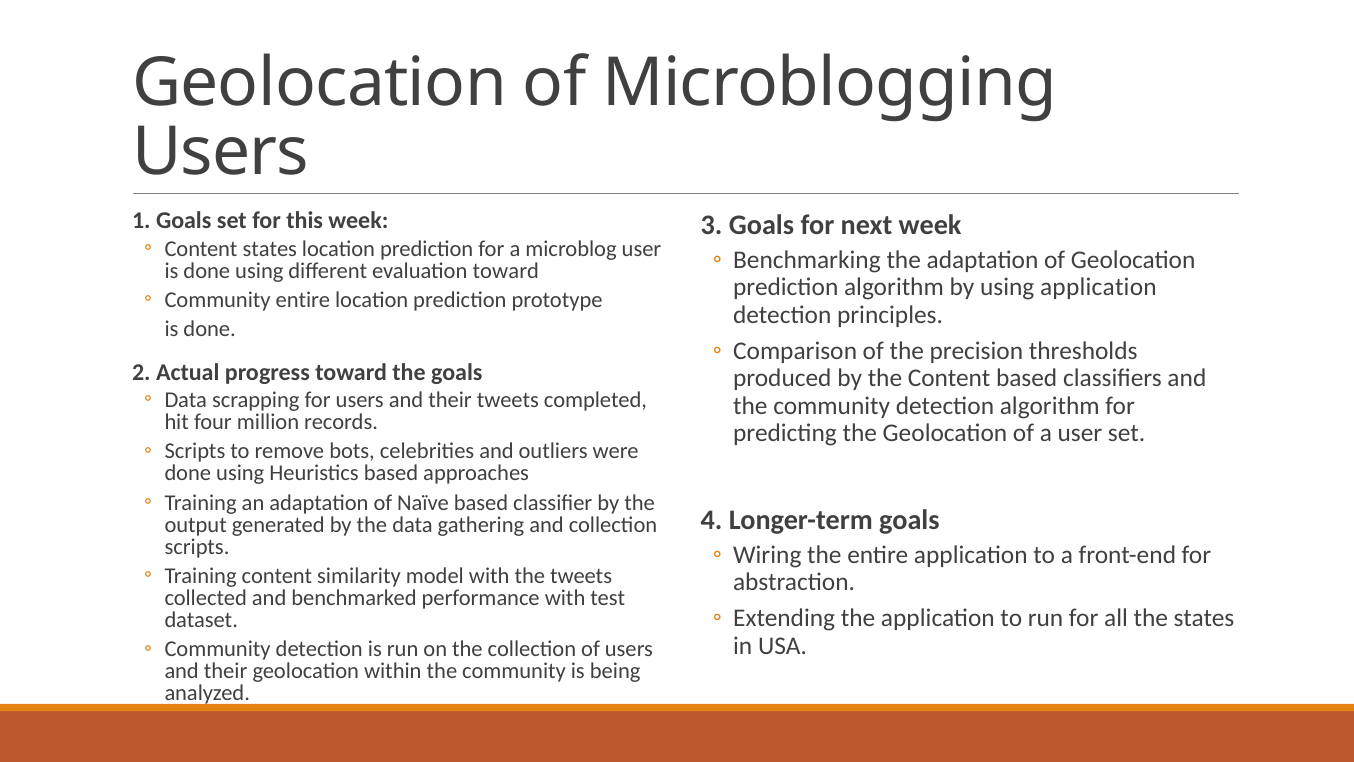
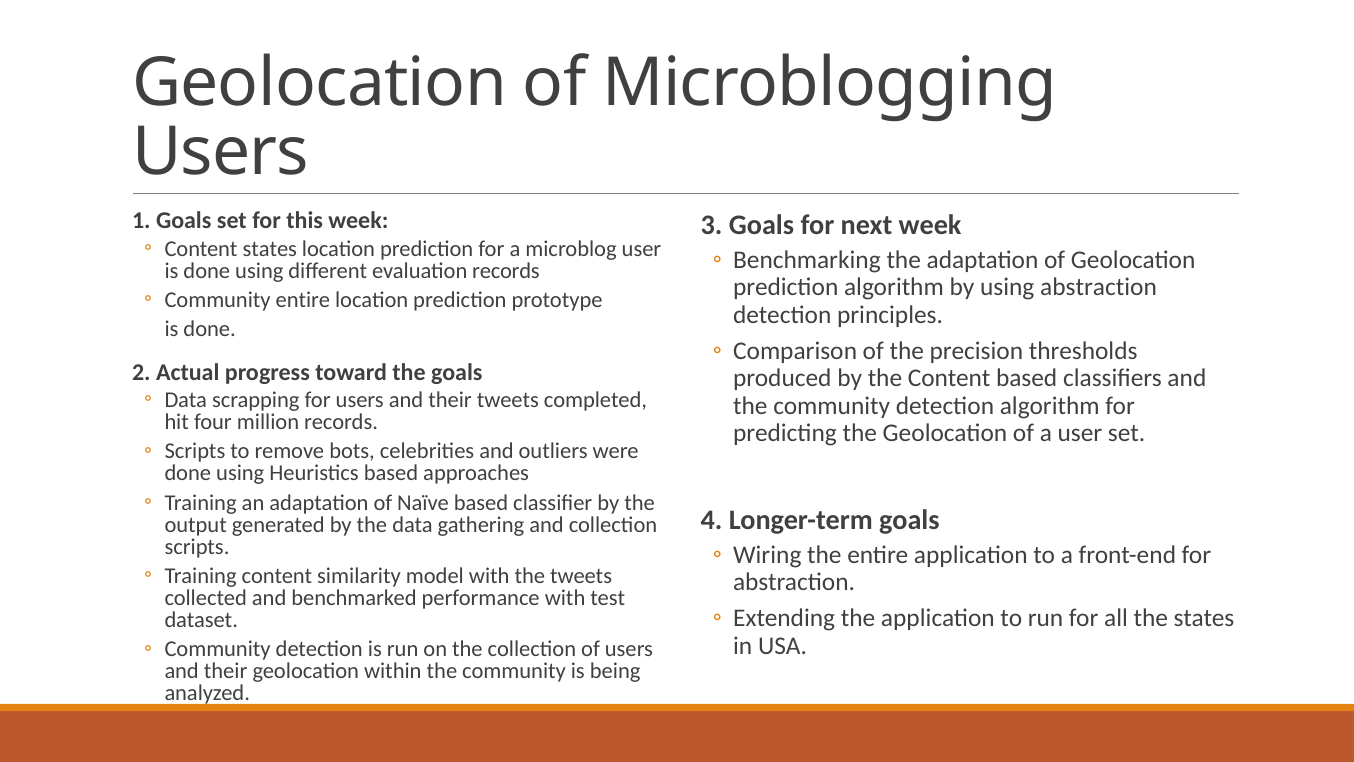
evaluation toward: toward -> records (506, 270)
using application: application -> abstraction (1099, 287)
